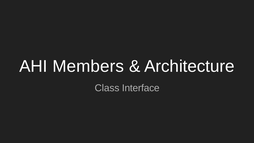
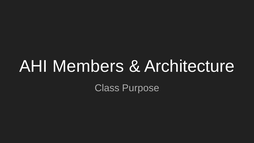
Interface: Interface -> Purpose (141, 88)
